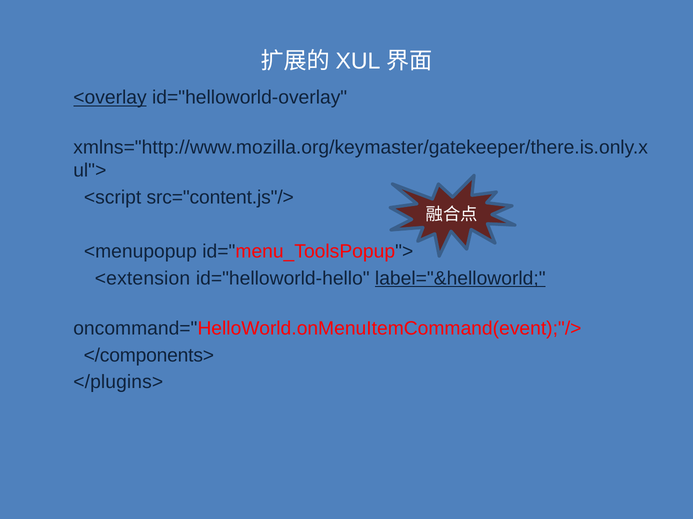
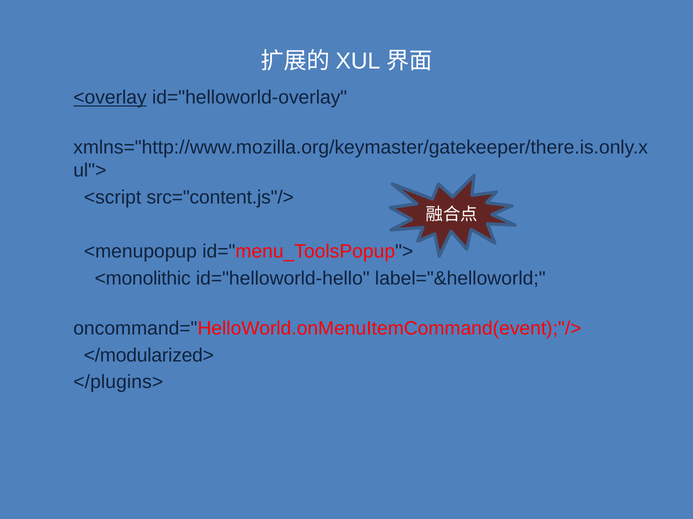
<extension: <extension -> <monolithic (143, 279)
label="&helloworld underline: present -> none (460, 279)
</components>: </components> -> </modularized> (149, 356)
